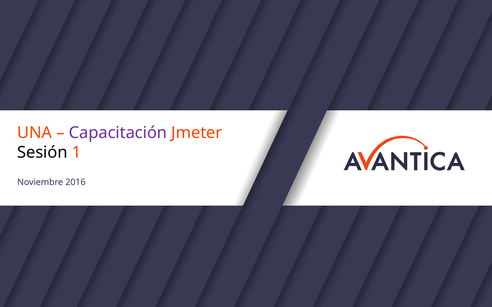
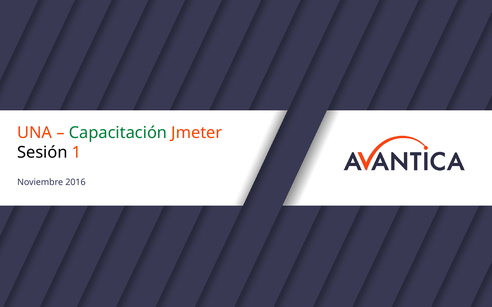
Capacitación colour: purple -> green (118, 133)
